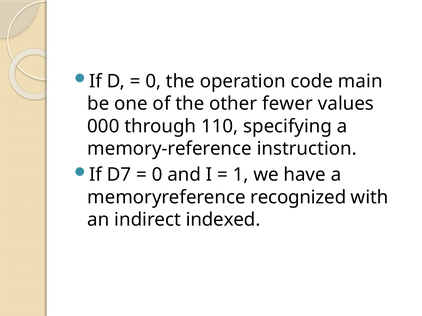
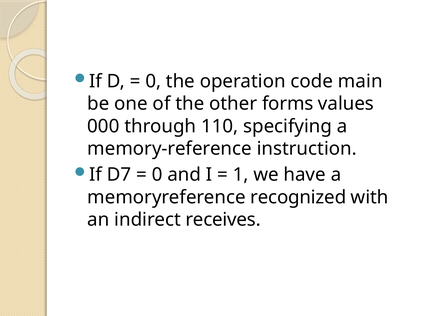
fewer: fewer -> forms (288, 104)
indexed: indexed -> receives (223, 220)
